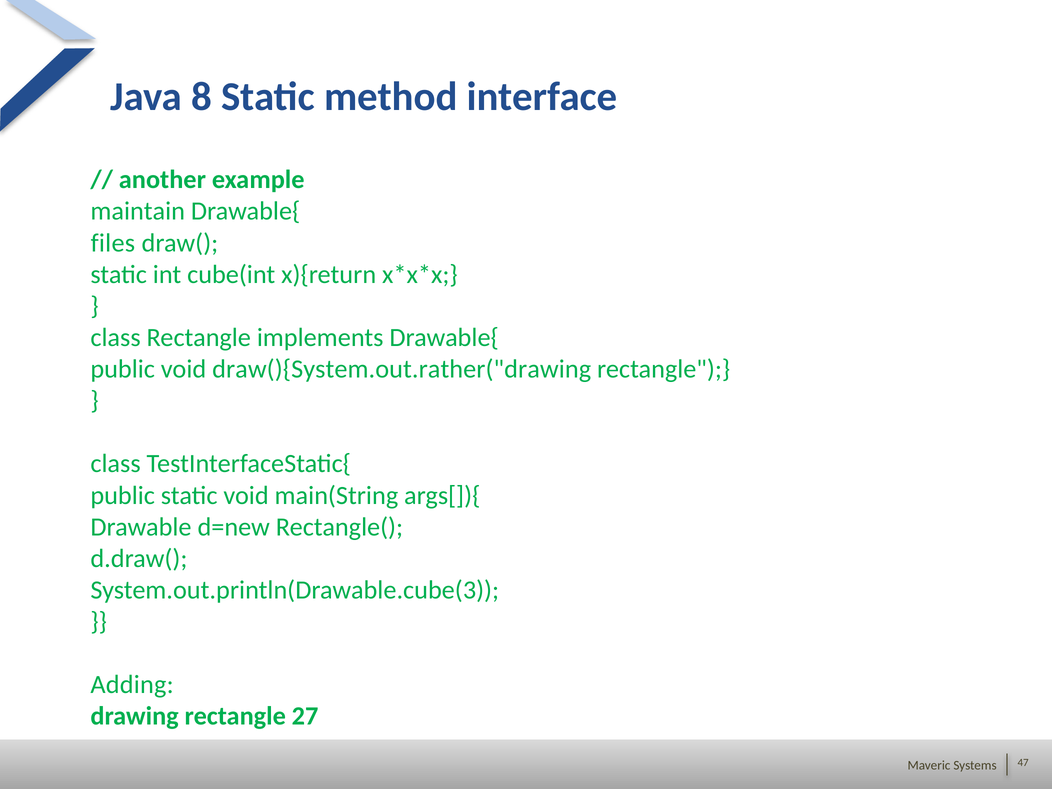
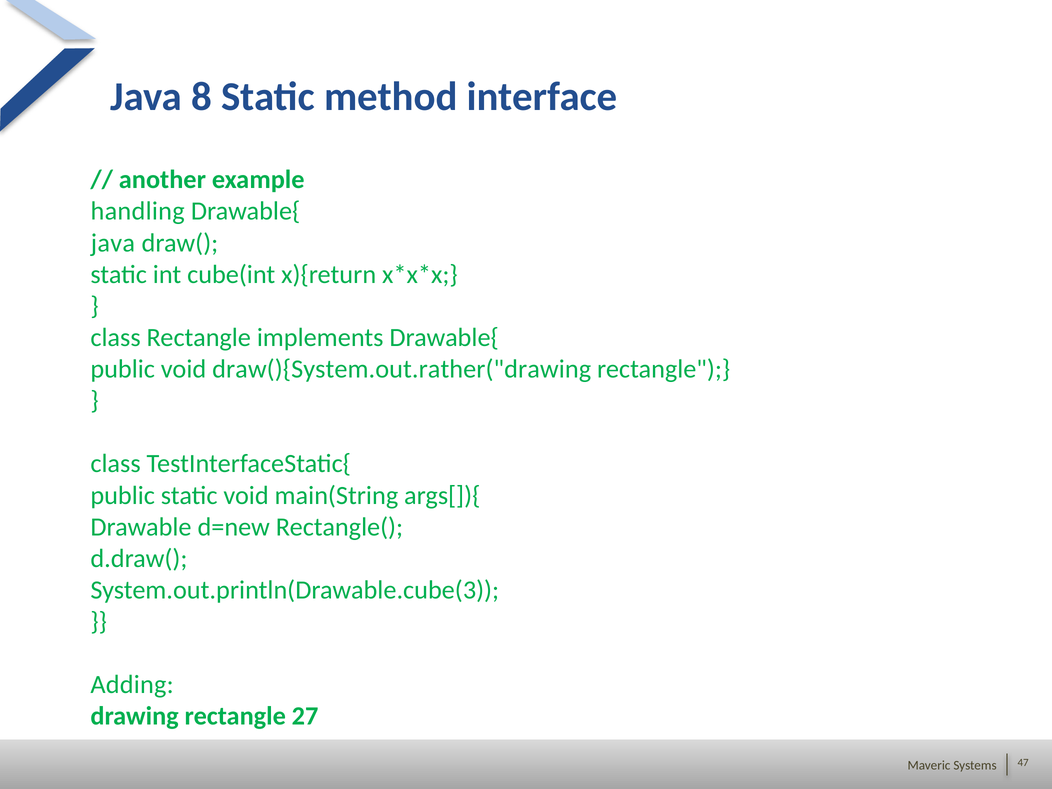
maintain: maintain -> handling (138, 211)
files: files -> java (113, 243)
